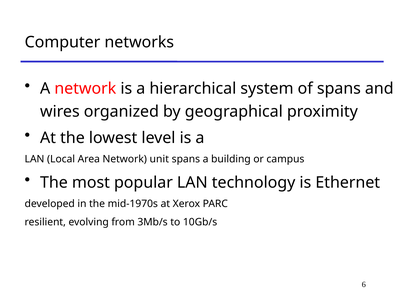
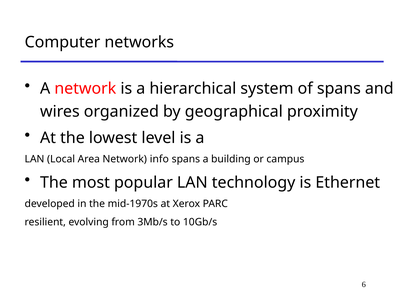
unit: unit -> info (159, 159)
